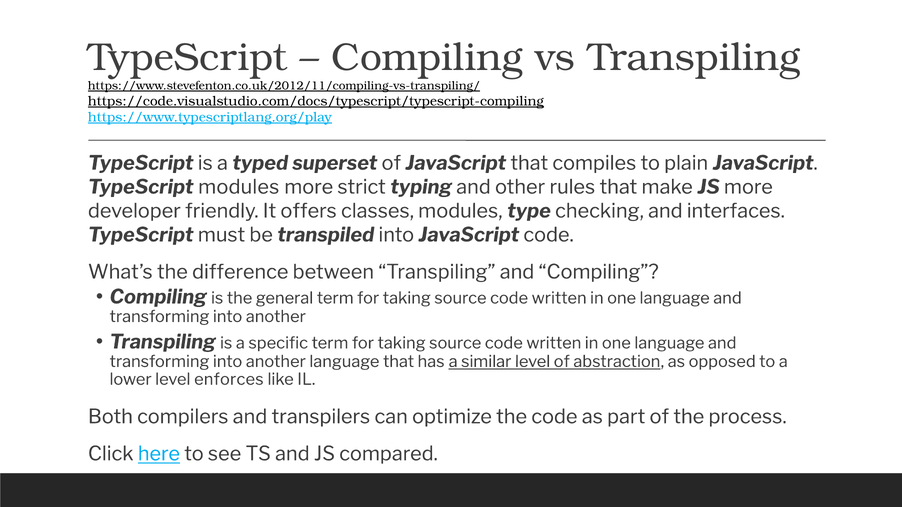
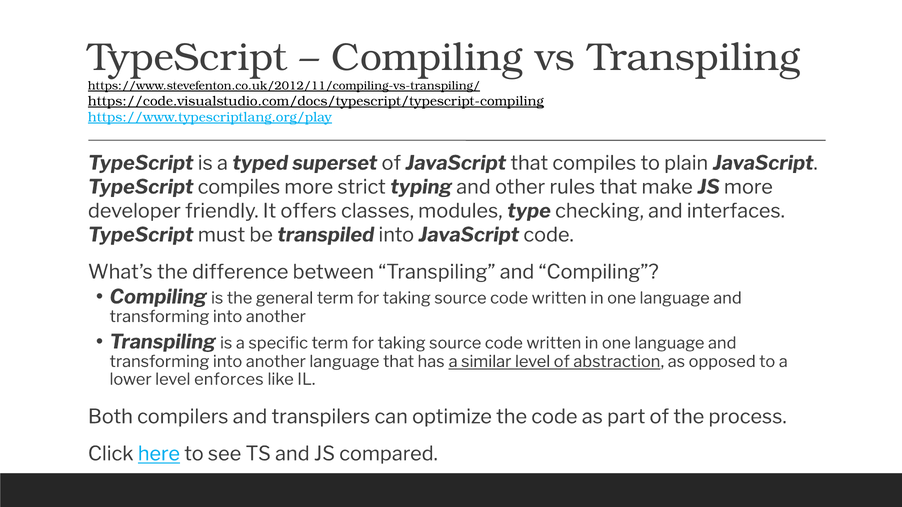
TypeScript modules: modules -> compiles (239, 187)
